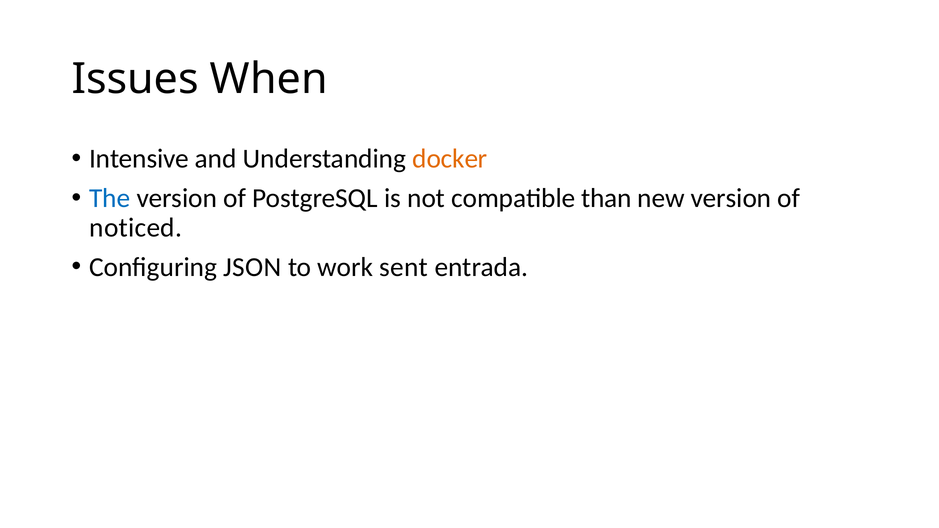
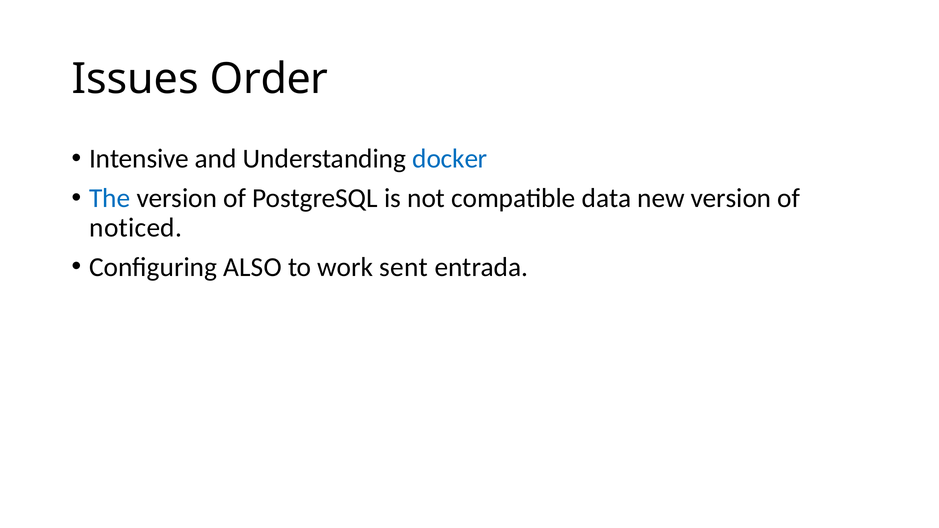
When: When -> Order (269, 79)
docker colour: orange -> blue (450, 159)
than: than -> data (607, 198)
JSON: JSON -> ALSO (252, 267)
